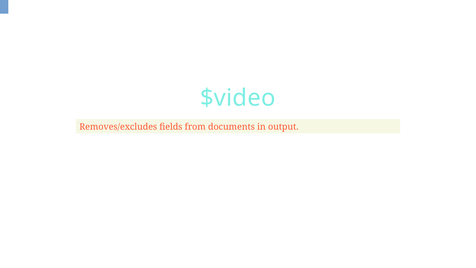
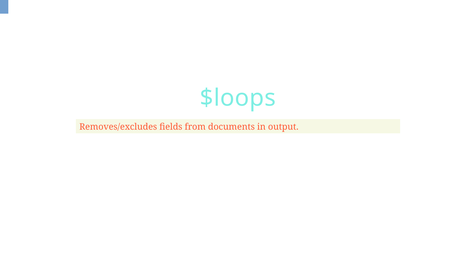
$video: $video -> $loops (238, 98)
